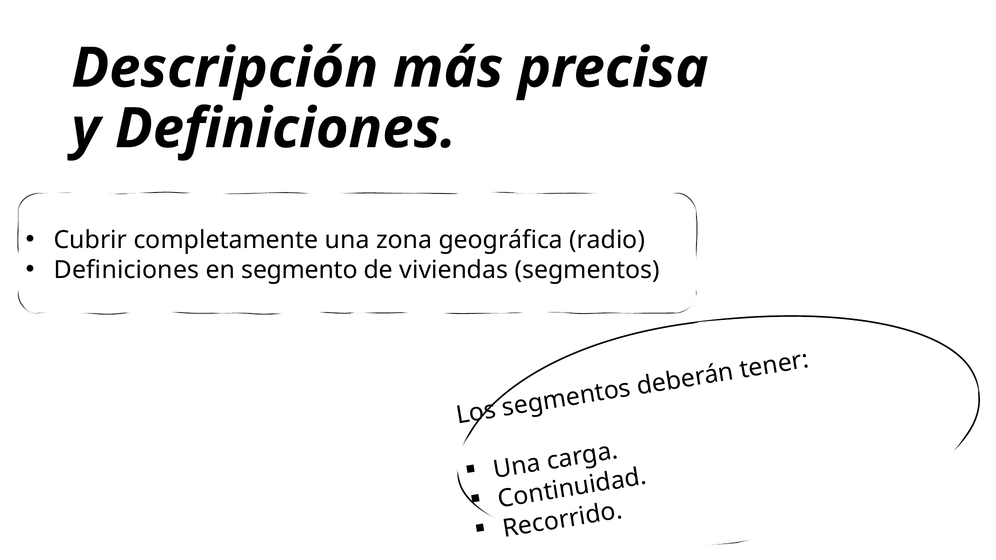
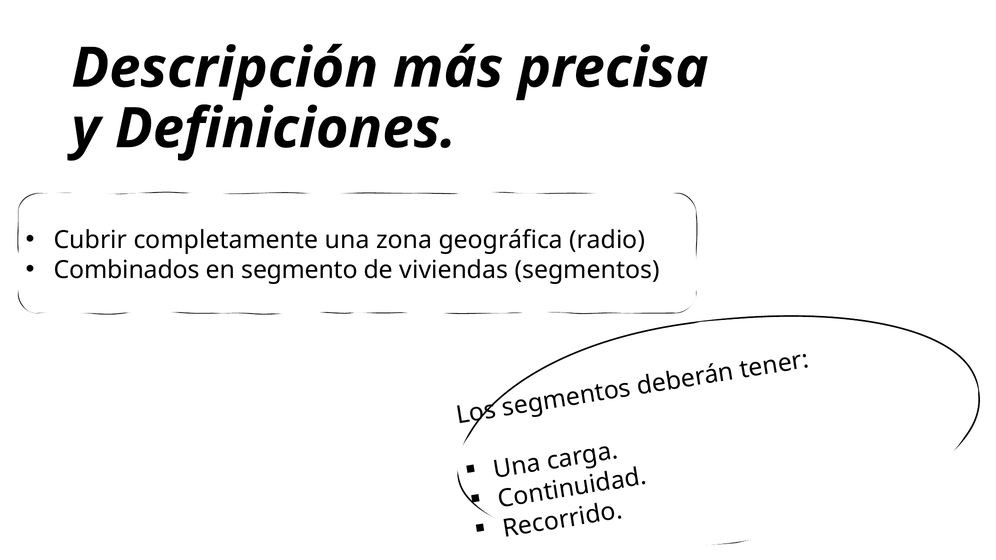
Definiciones: Definiciones -> Combinados (127, 270)
